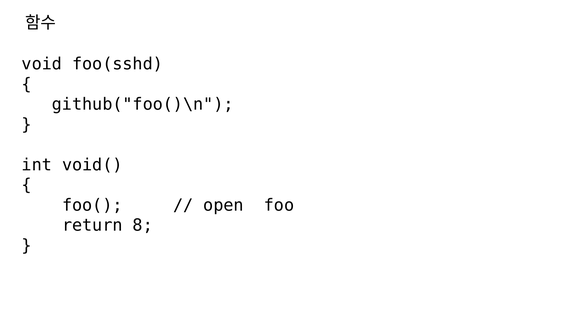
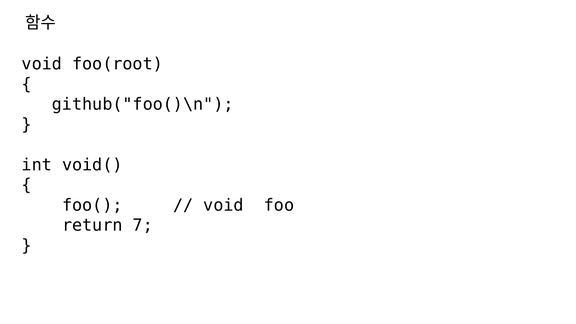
foo(sshd: foo(sshd -> foo(root (118, 64)
open: open -> void (223, 205)
8: 8 -> 7 (143, 225)
